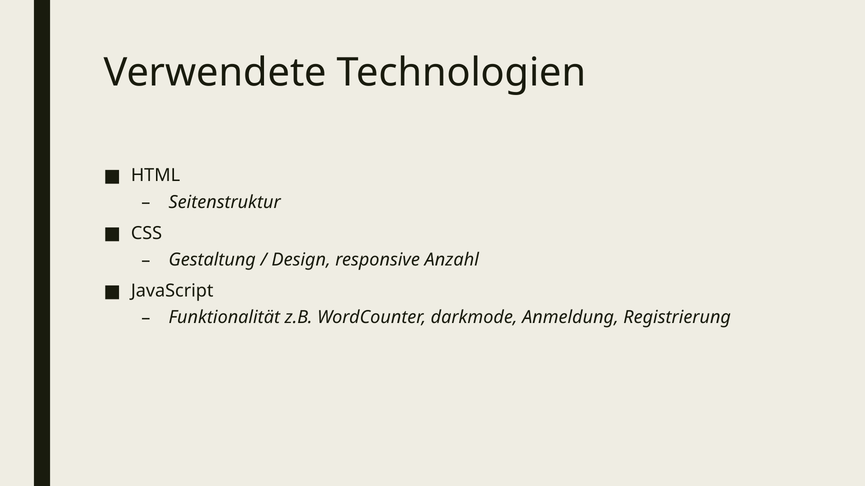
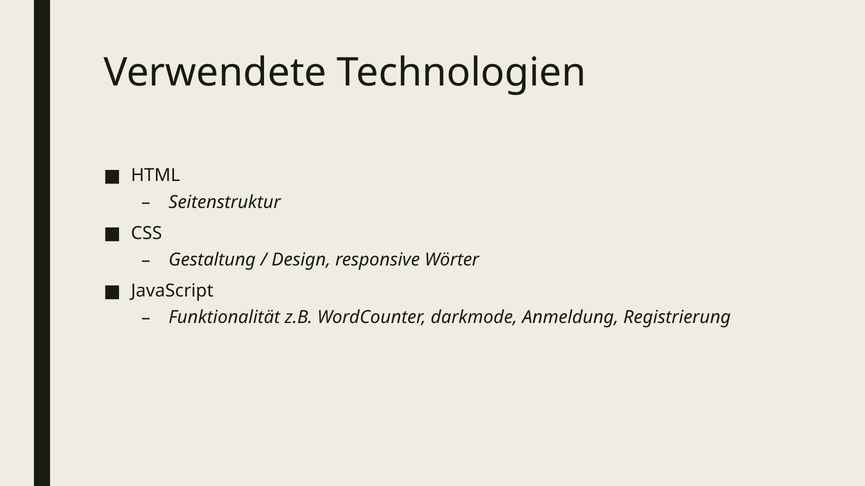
Anzahl: Anzahl -> Wörter (452, 260)
